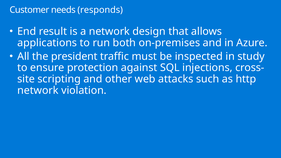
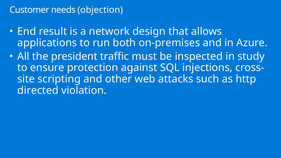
responds: responds -> objection (100, 10)
network: network -> directed (38, 91)
